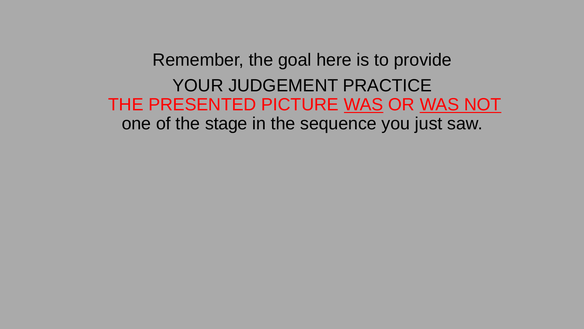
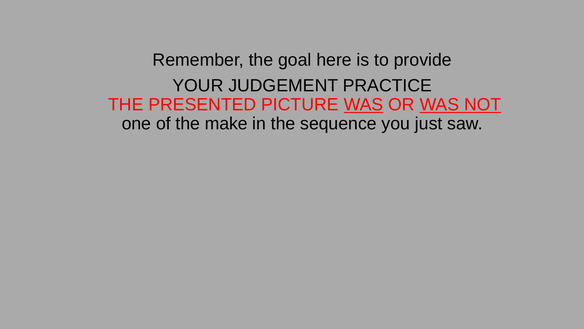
stage: stage -> make (226, 124)
